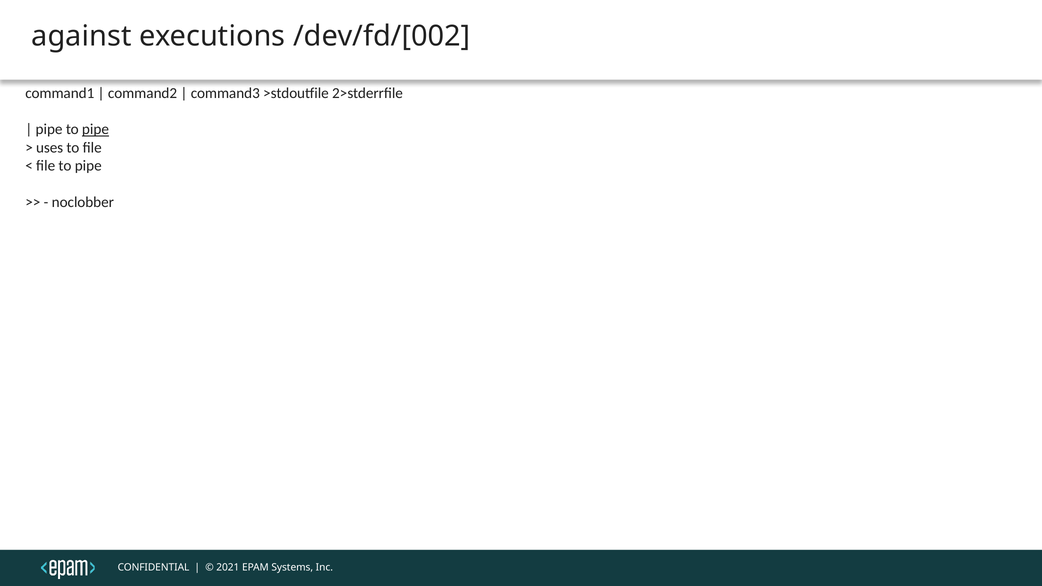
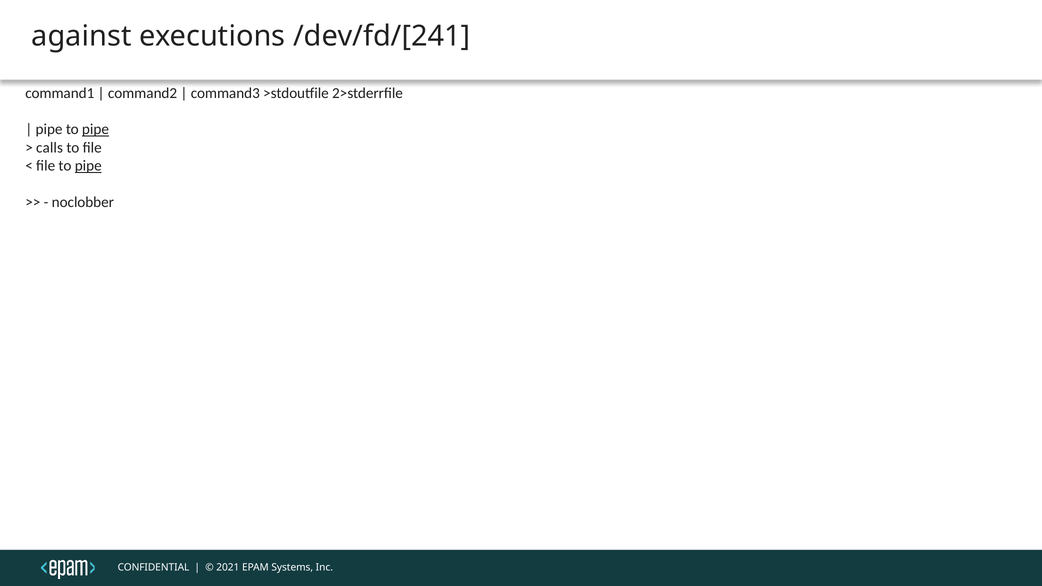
/dev/fd/[002: /dev/fd/[002 -> /dev/fd/[241 (382, 36)
uses: uses -> calls (50, 148)
pipe underline: none -> present (88, 166)
